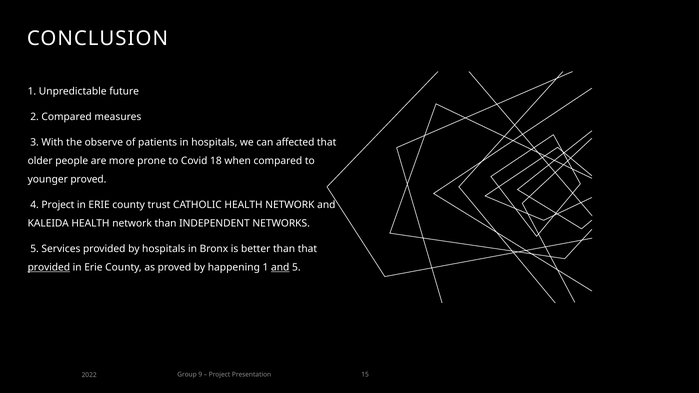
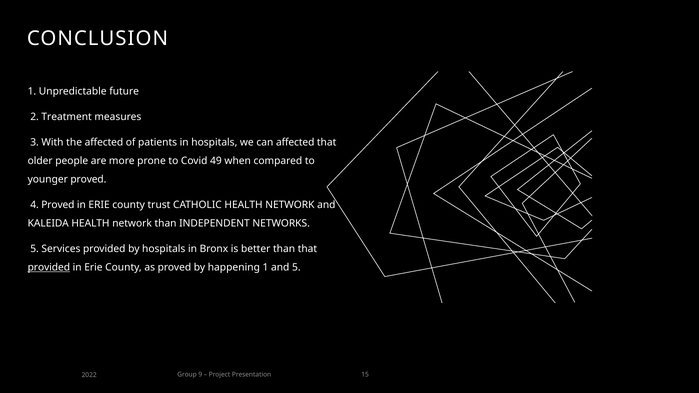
2 Compared: Compared -> Treatment (67, 117)
the observe: observe -> affected (104, 143)
18: 18 -> 49 (216, 161)
4 Project: Project -> Proved (58, 205)
and underline: present -> none (280, 267)
